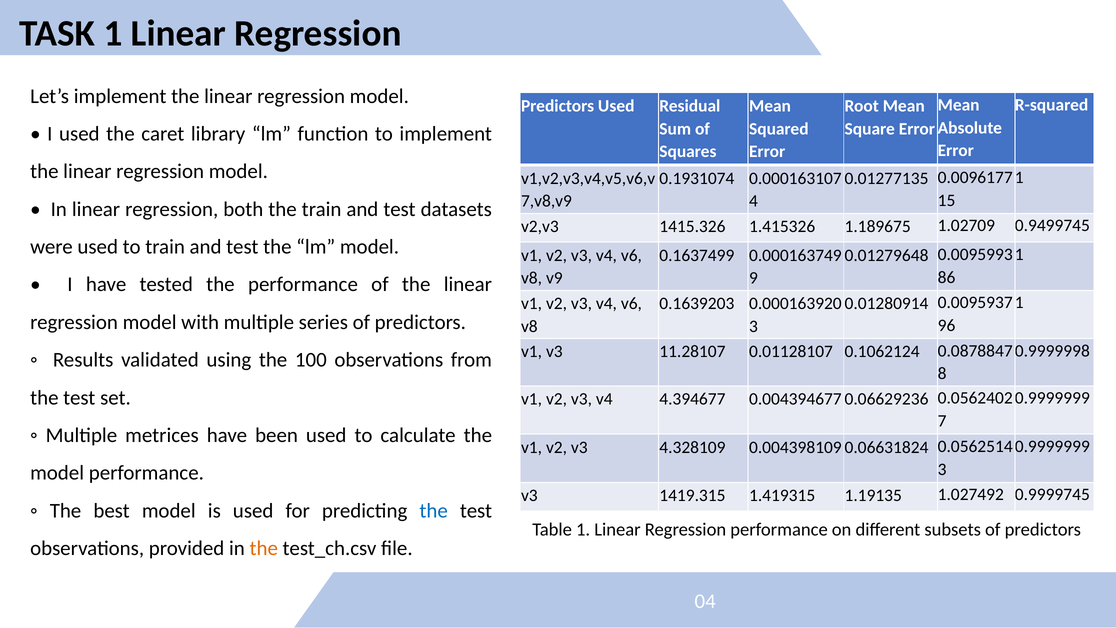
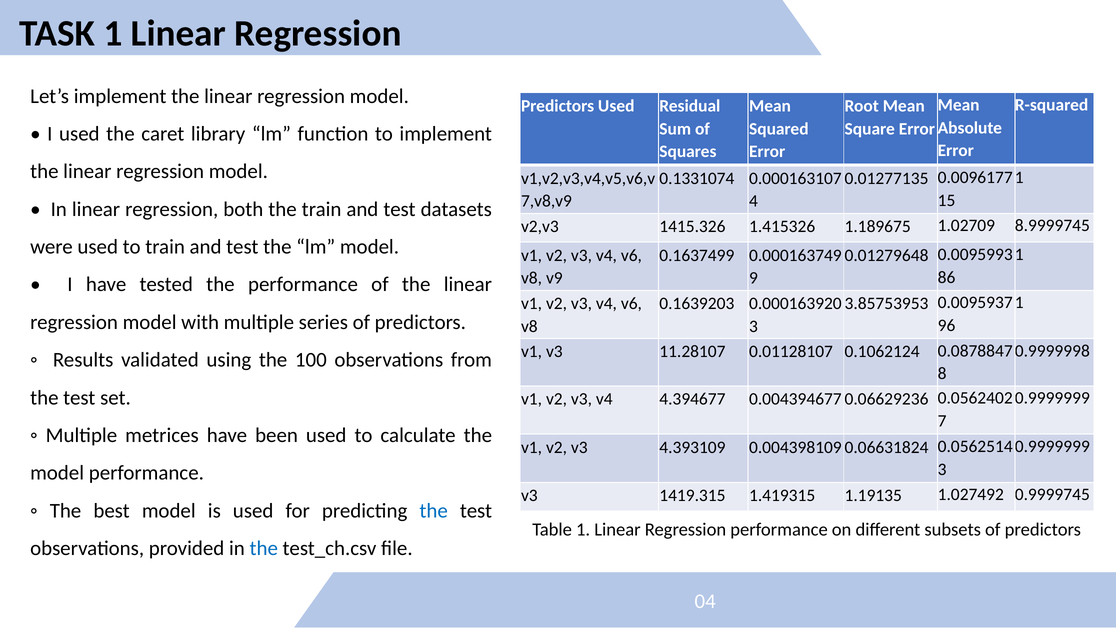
0.1931074: 0.1931074 -> 0.1331074 (697, 178)
0.9499745: 0.9499745 -> 8.9999745 (1052, 226)
0.01280914: 0.01280914 -> 3.85753953 (887, 303)
4.328109: 4.328109 -> 4.393109 (692, 447)
the colour: orange -> blue (264, 548)
